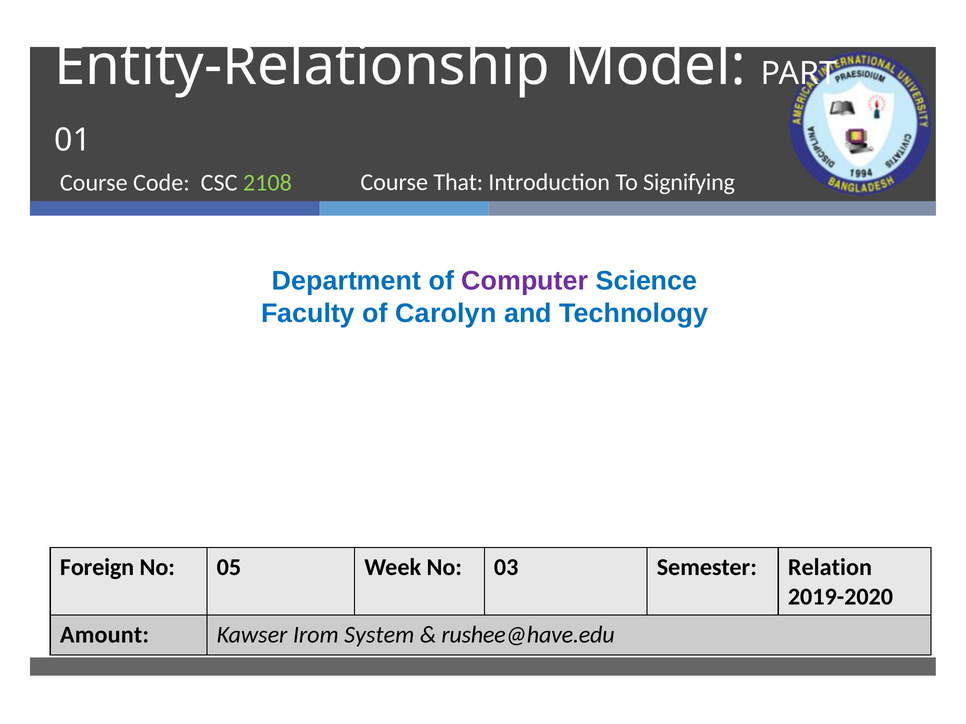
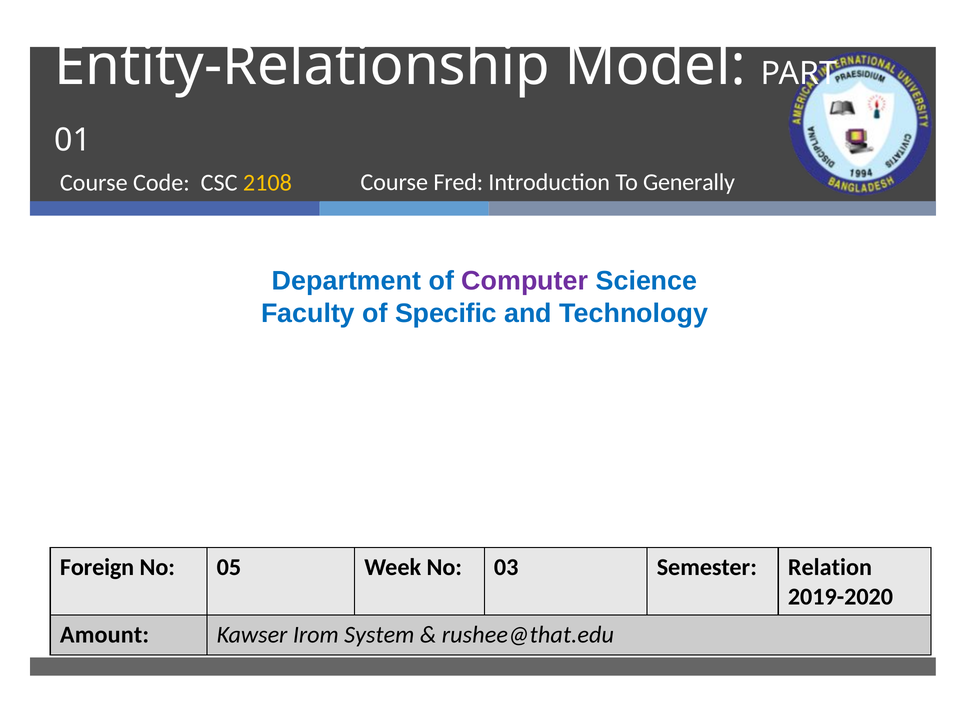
That: That -> Fred (458, 182)
Signifying: Signifying -> Generally (689, 182)
2108 colour: light green -> yellow (267, 183)
Carolyn: Carolyn -> Specific (446, 313)
rushee@have.edu: rushee@have.edu -> rushee@that.edu (528, 635)
